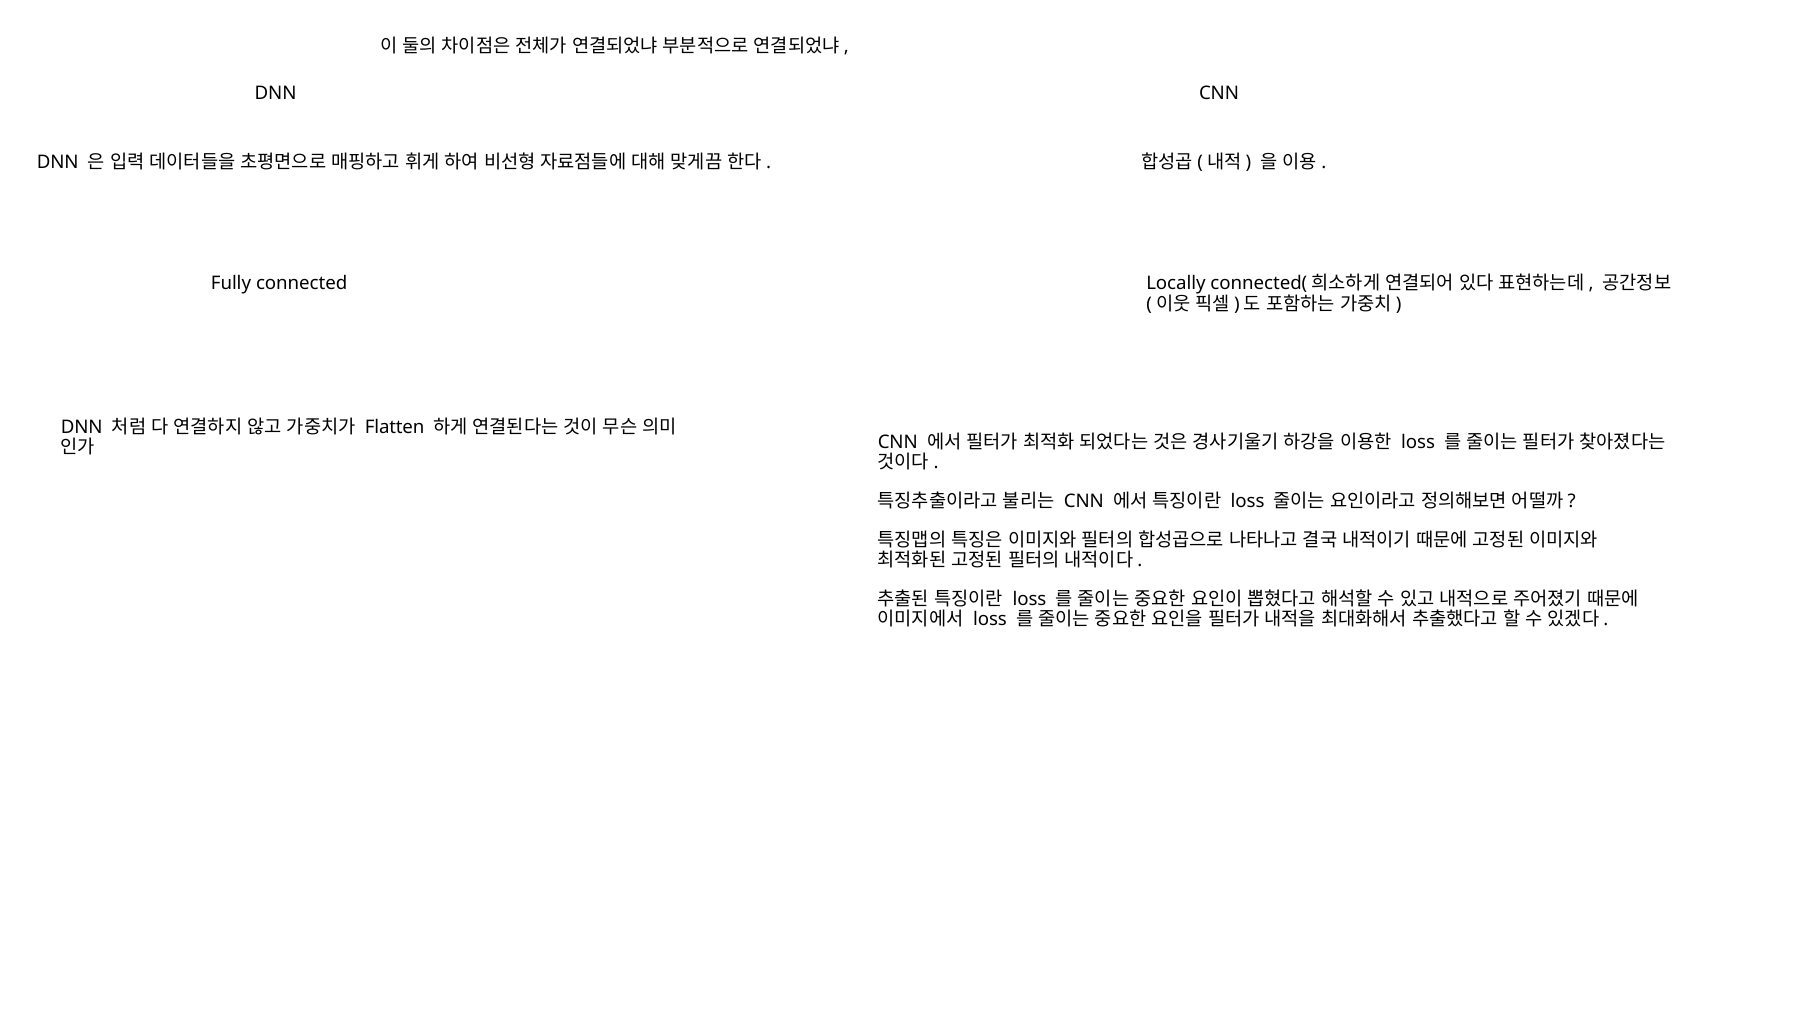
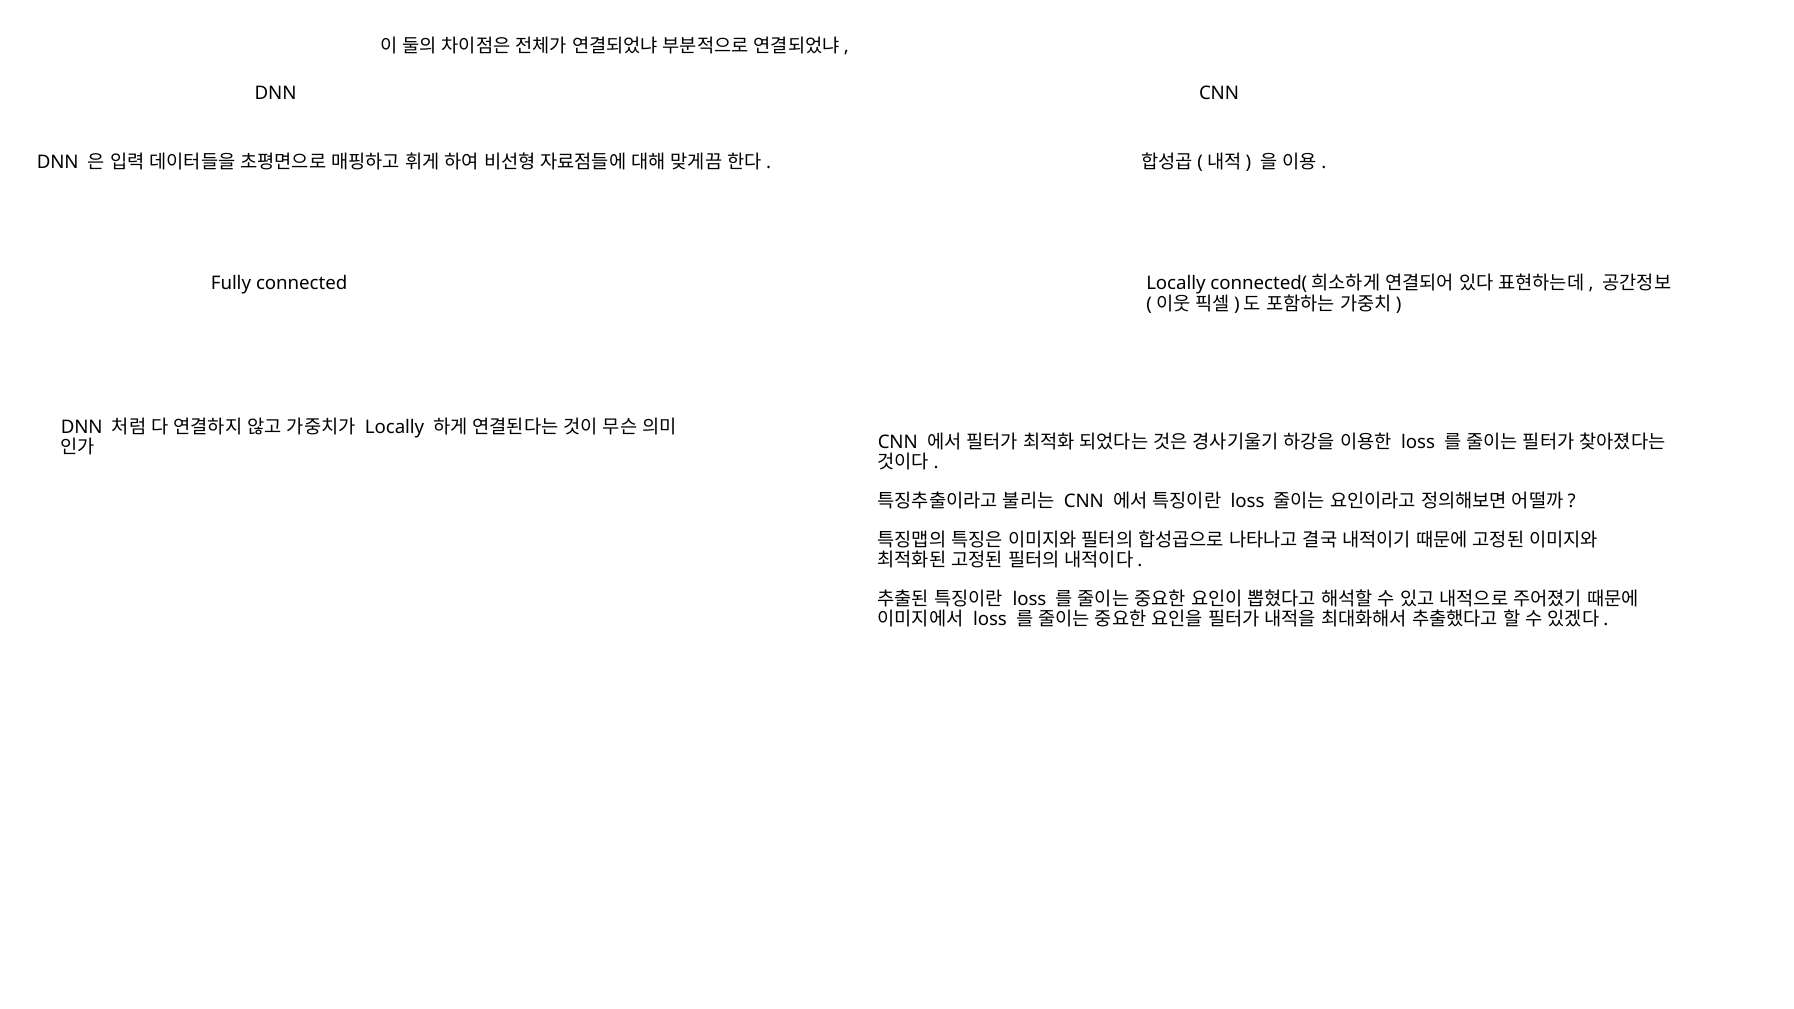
Flatten: Flatten -> Locally (395, 427)
